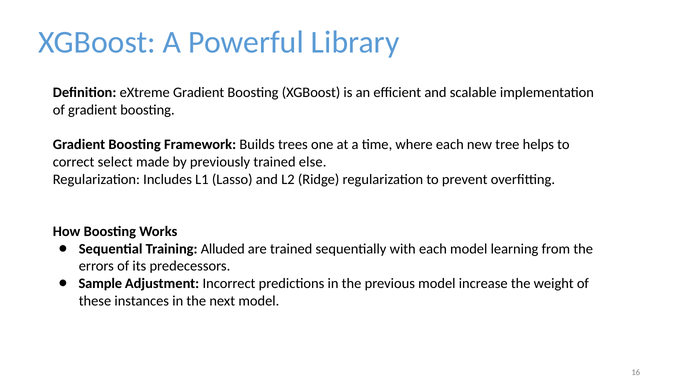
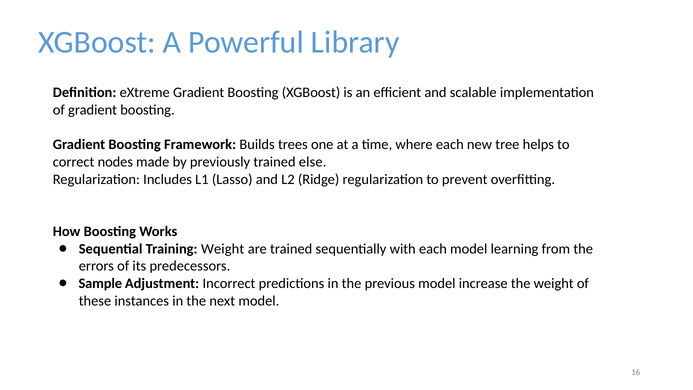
select: select -> nodes (115, 162)
Training Alluded: Alluded -> Weight (223, 249)
